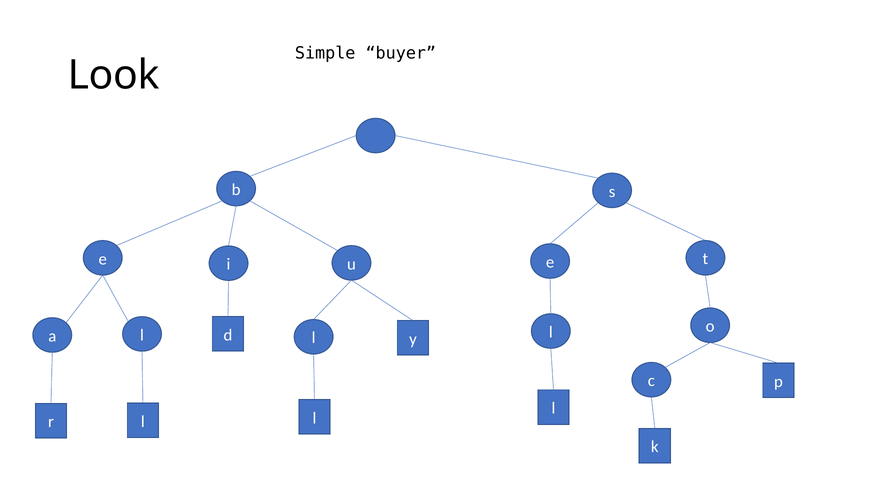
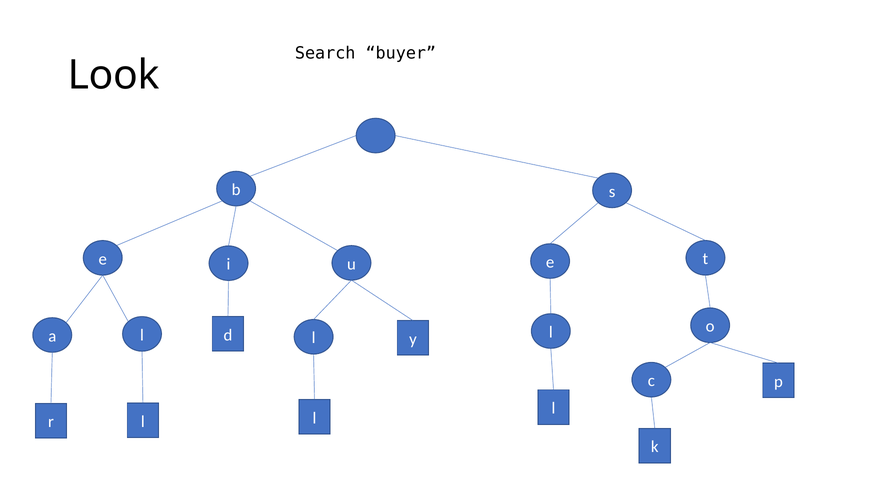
Simple: Simple -> Search (325, 53)
